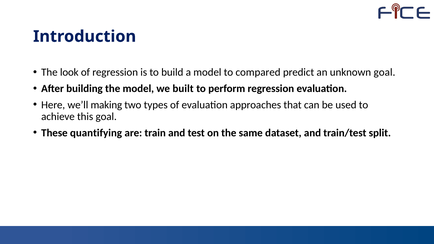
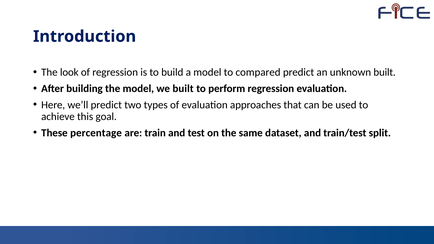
unknown goal: goal -> built (385, 72)
we’ll making: making -> predict (106, 105)
quantifying: quantifying -> percentage (96, 133)
